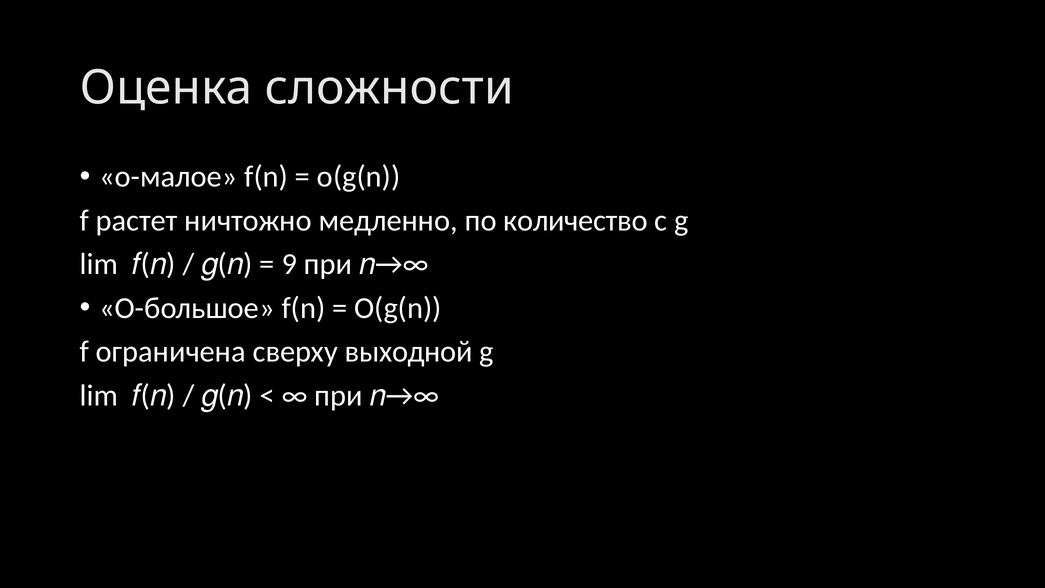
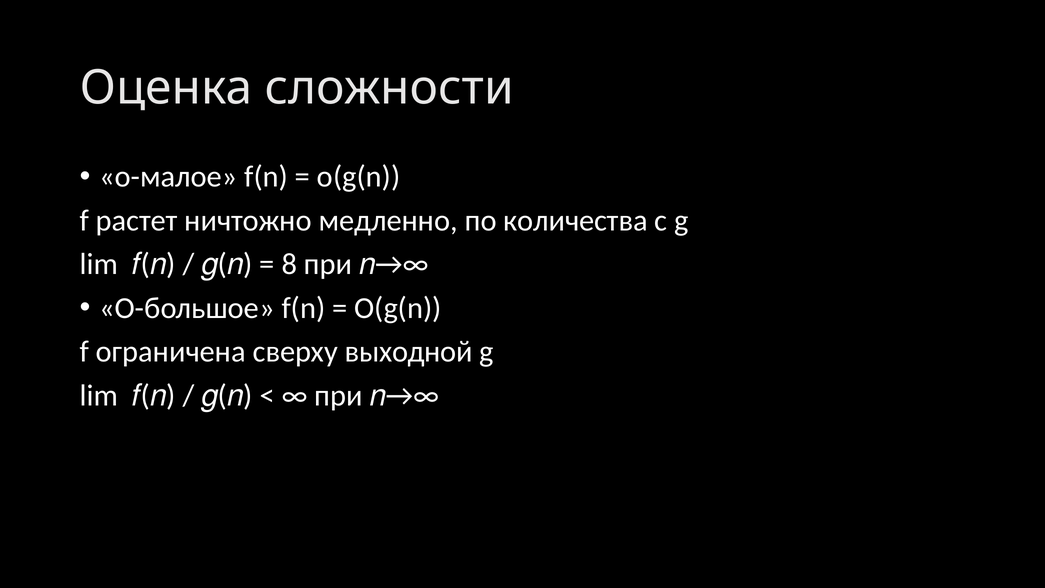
количество: количество -> количества (576, 220)
9: 9 -> 8 (289, 264)
